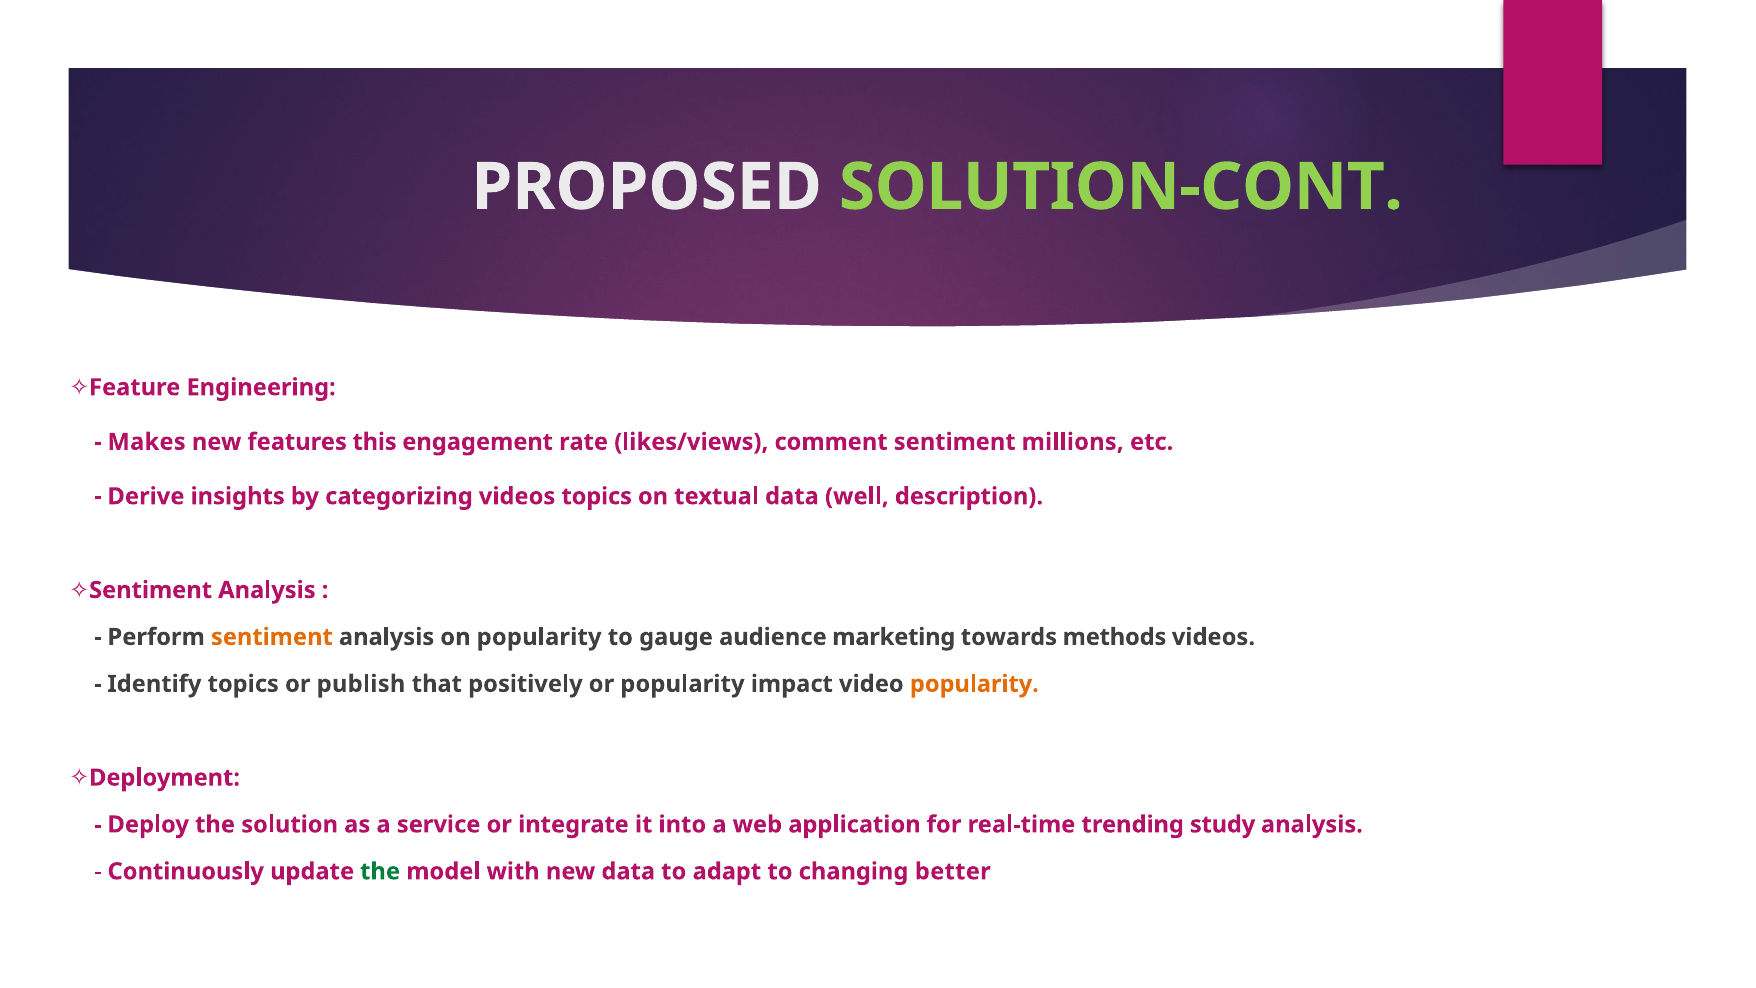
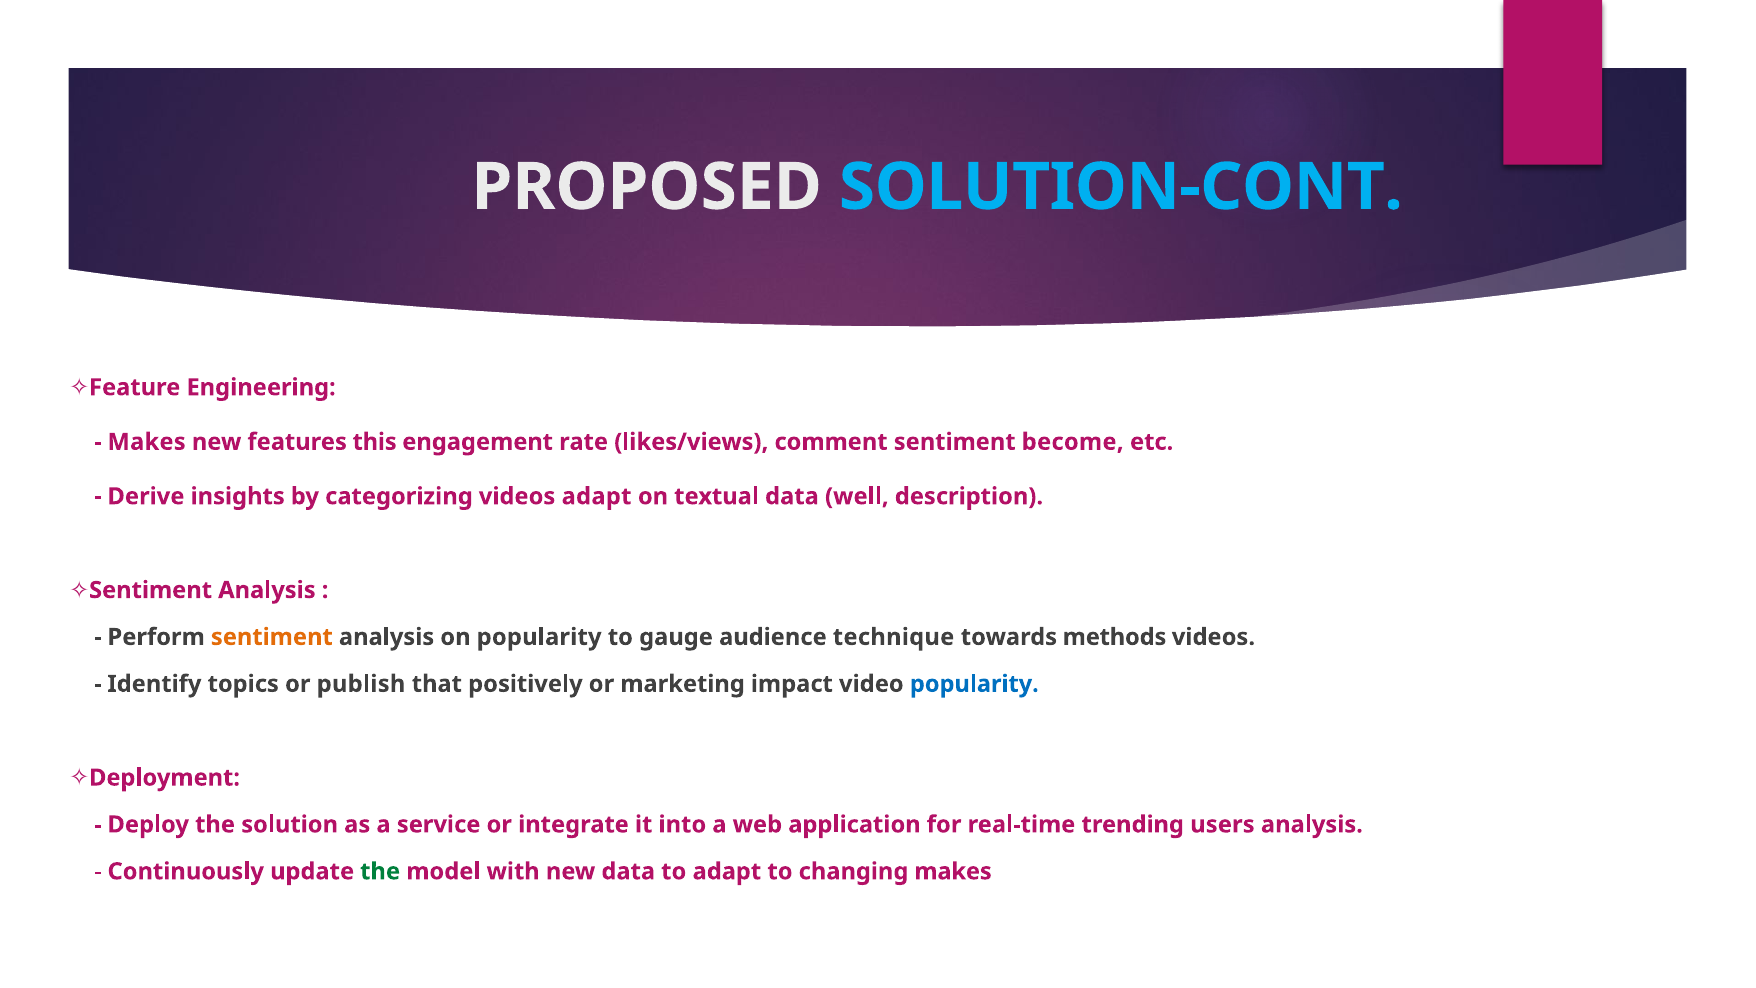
SOLUTION-CONT colour: light green -> light blue (1121, 187)
millions: millions -> become (1073, 442)
videos topics: topics -> adapt (596, 496)
marketing: marketing -> technique (894, 637)
or popularity: popularity -> marketing (683, 684)
popularity colour: orange -> blue (974, 684)
study: study -> users (1222, 824)
changing better: better -> makes (953, 871)
